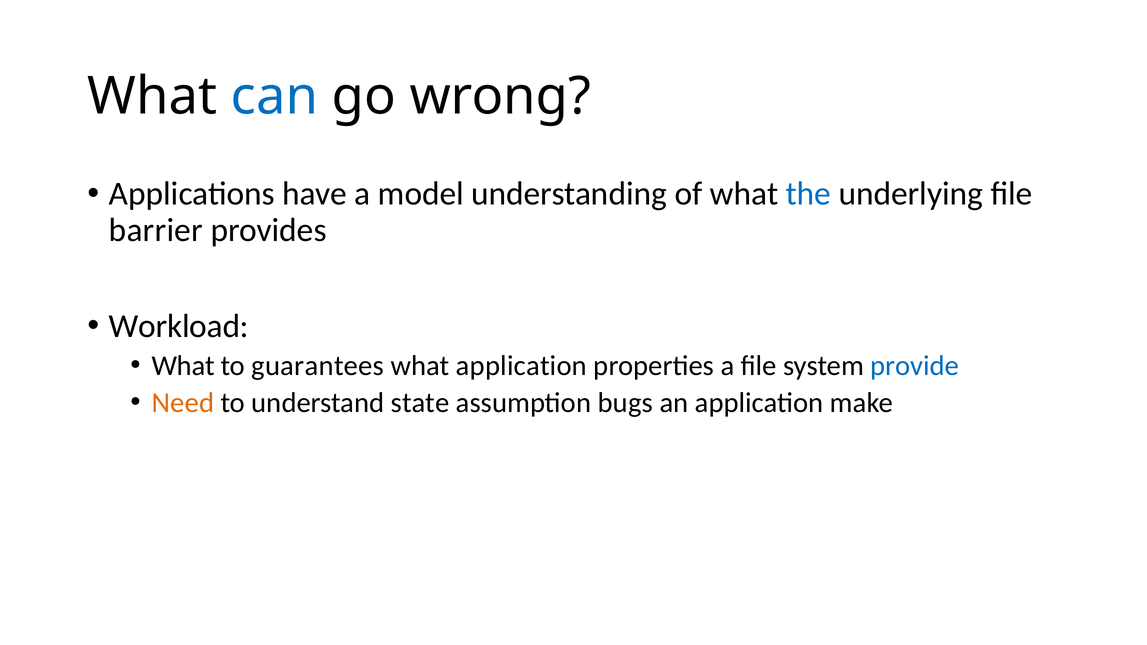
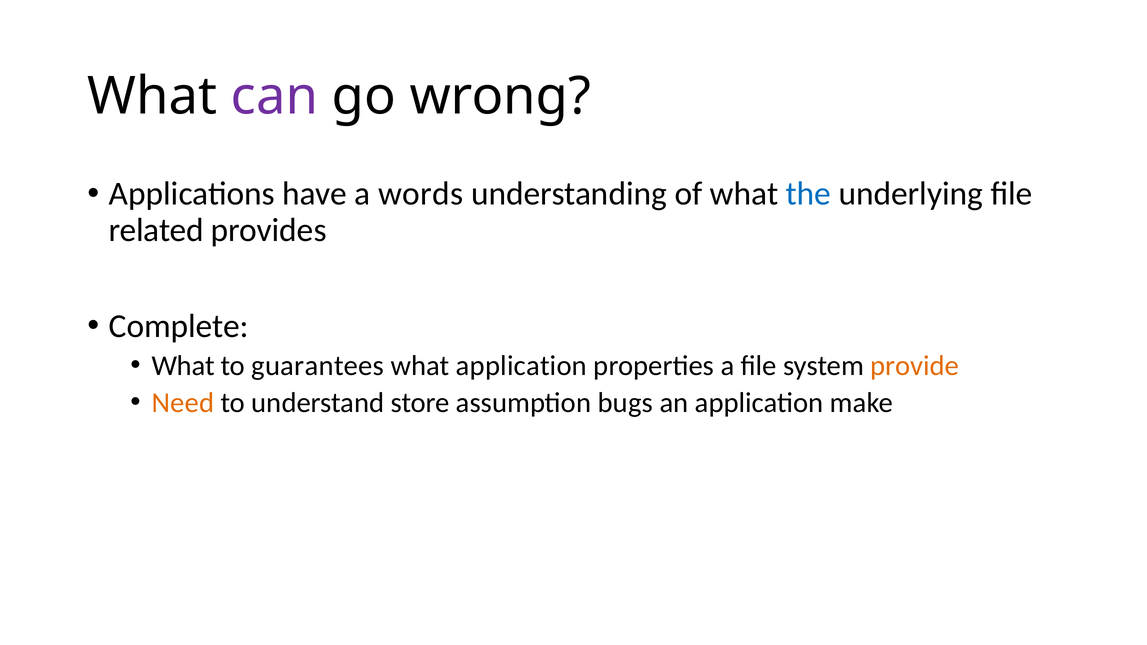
can colour: blue -> purple (274, 96)
model: model -> words (421, 194)
barrier: barrier -> related (156, 230)
Workload: Workload -> Complete (179, 326)
provide colour: blue -> orange (915, 366)
state: state -> store (420, 403)
